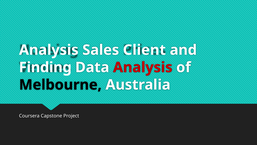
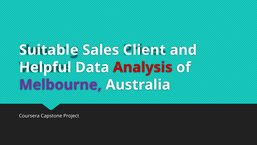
Analysis: Analysis -> Suitable (49, 50)
Finding: Finding -> Helpful (45, 67)
Melbourne colour: black -> purple (60, 85)
